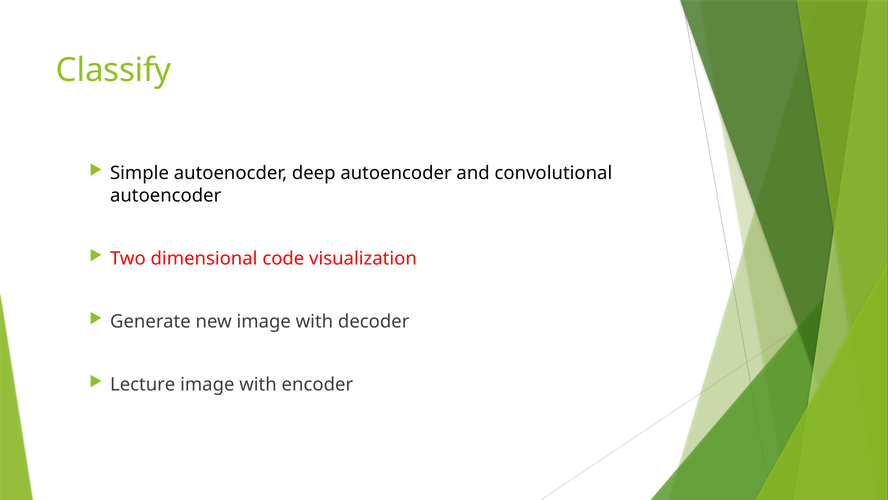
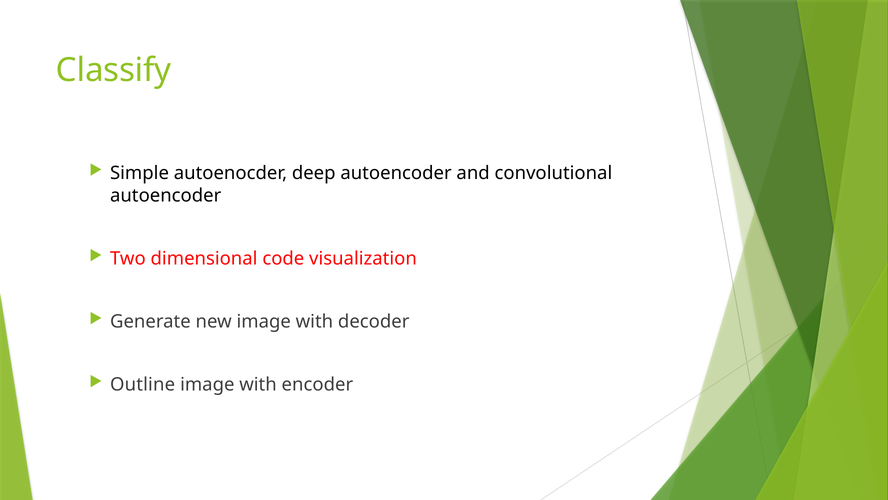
Lecture: Lecture -> Outline (143, 384)
